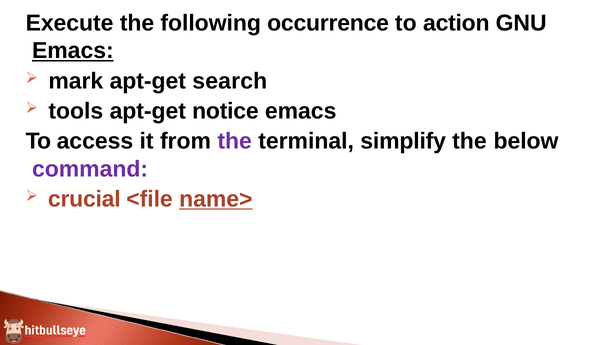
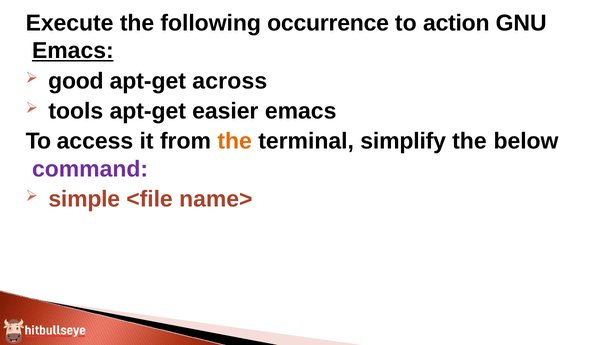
mark: mark -> good (76, 81)
search: search -> across (230, 81)
notice: notice -> easier (225, 111)
the colour: purple -> orange (235, 141)
crucial: crucial -> simple (84, 199)
name> underline: present -> none (216, 199)
